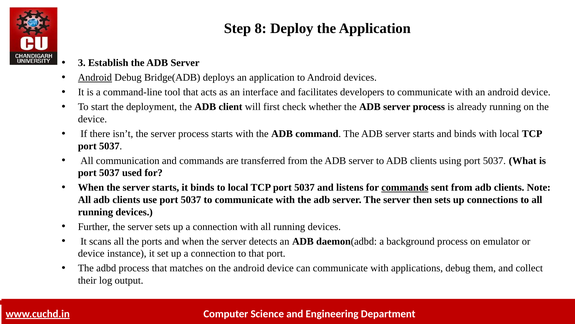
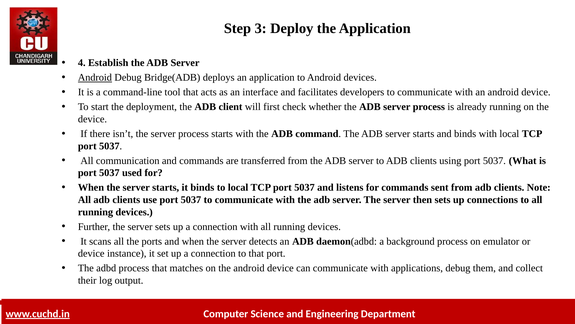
8: 8 -> 3 (261, 28)
3: 3 -> 4 (82, 63)
commands underline: present -> none (405, 187)
